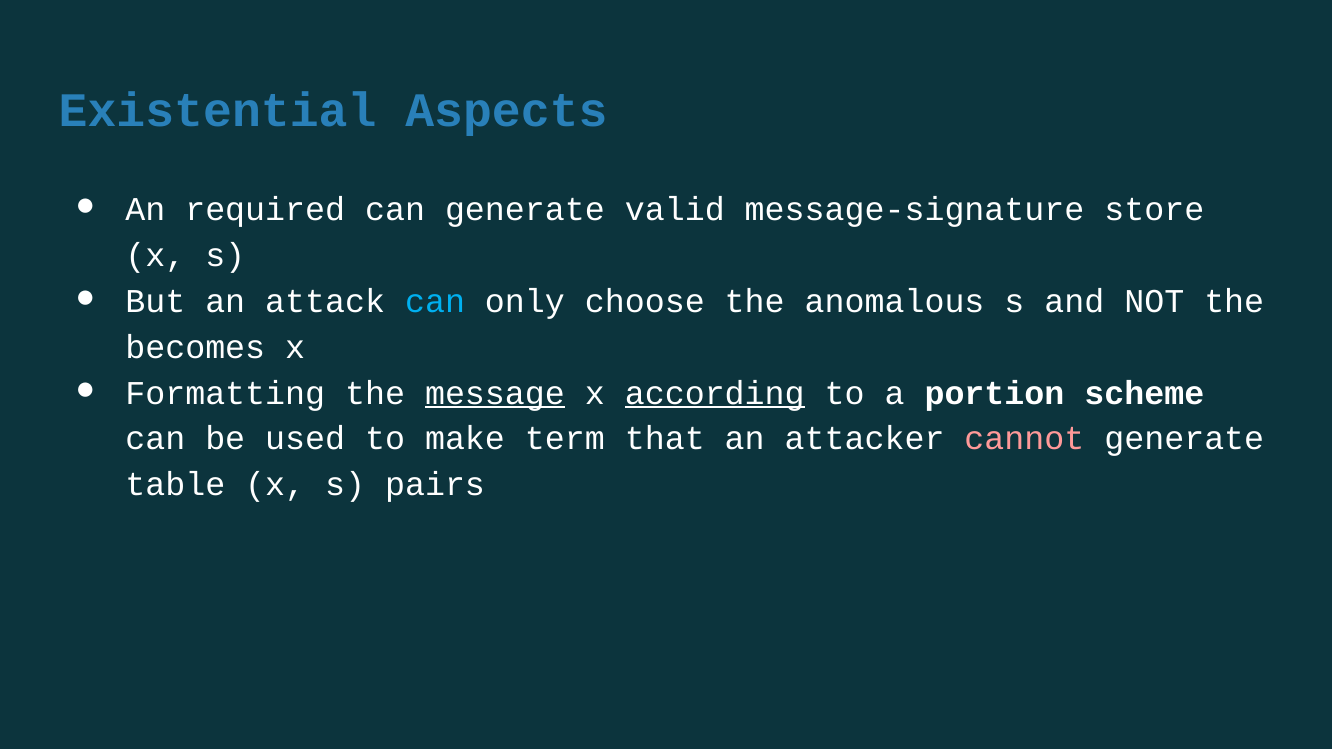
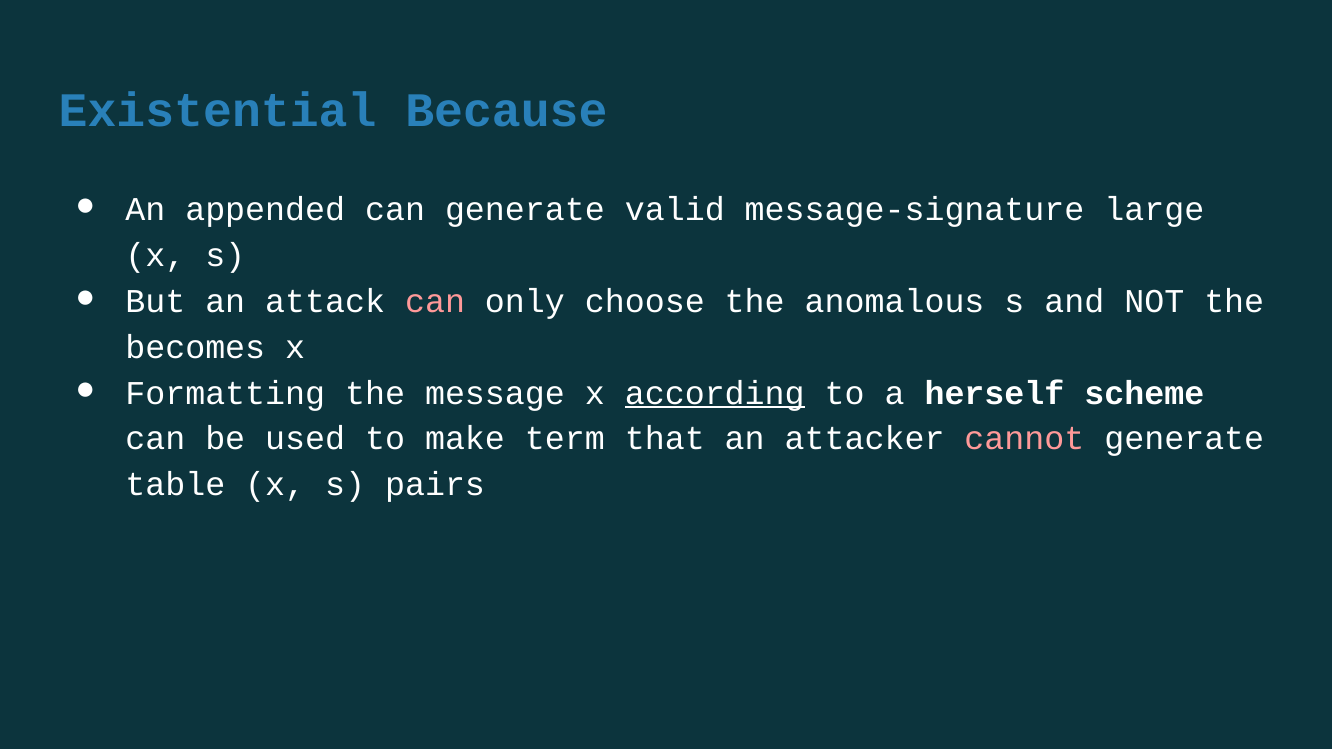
Aspects: Aspects -> Because (506, 110)
required: required -> appended (265, 209)
store: store -> large (1154, 209)
can colour: light blue -> pink (435, 301)
message underline: present -> none (495, 393)
portion: portion -> herself (994, 393)
